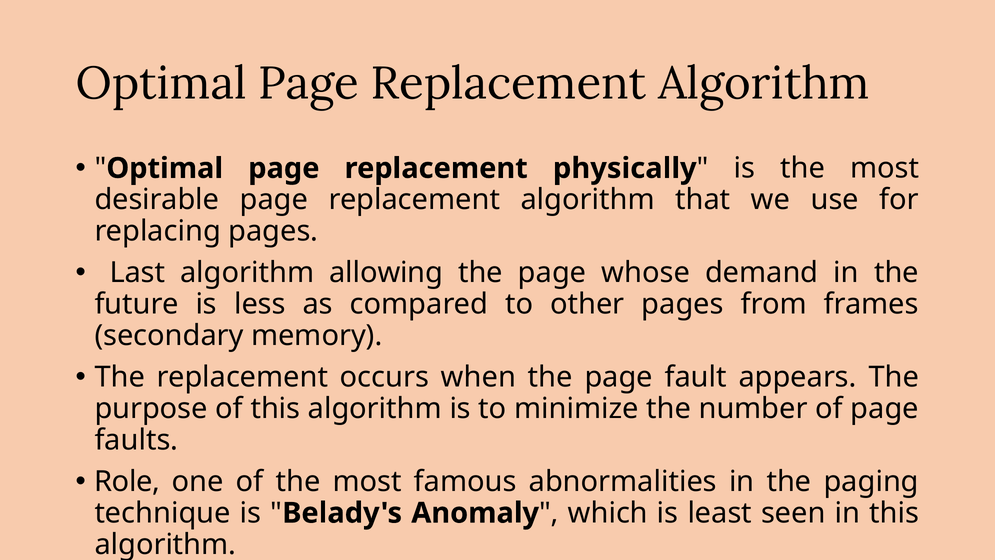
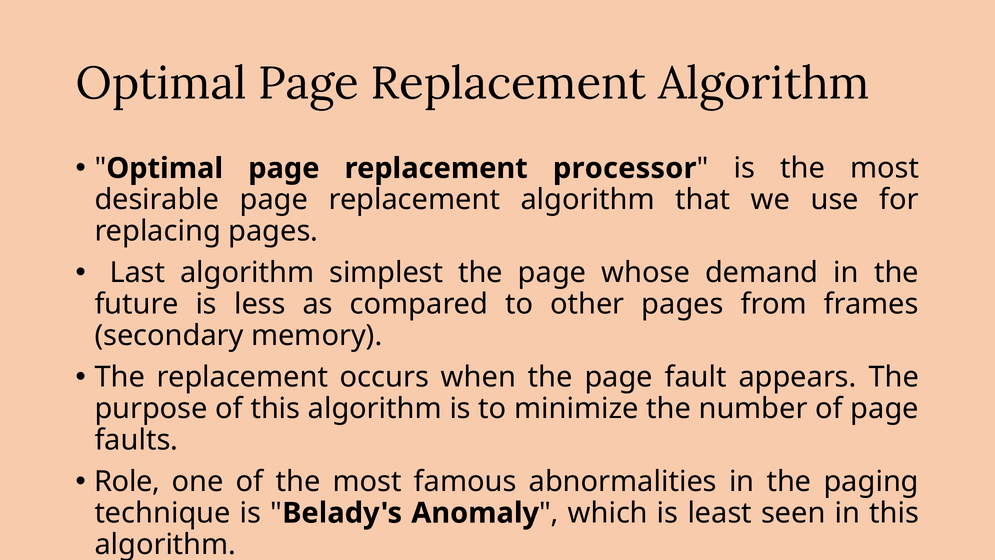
physically: physically -> processor (625, 168)
allowing: allowing -> simplest (386, 273)
